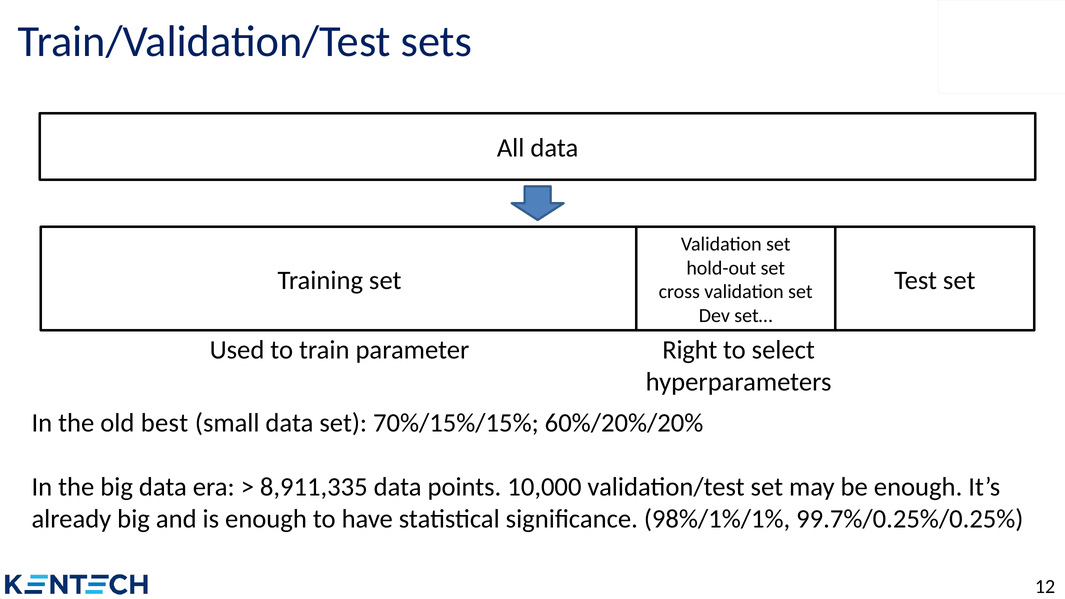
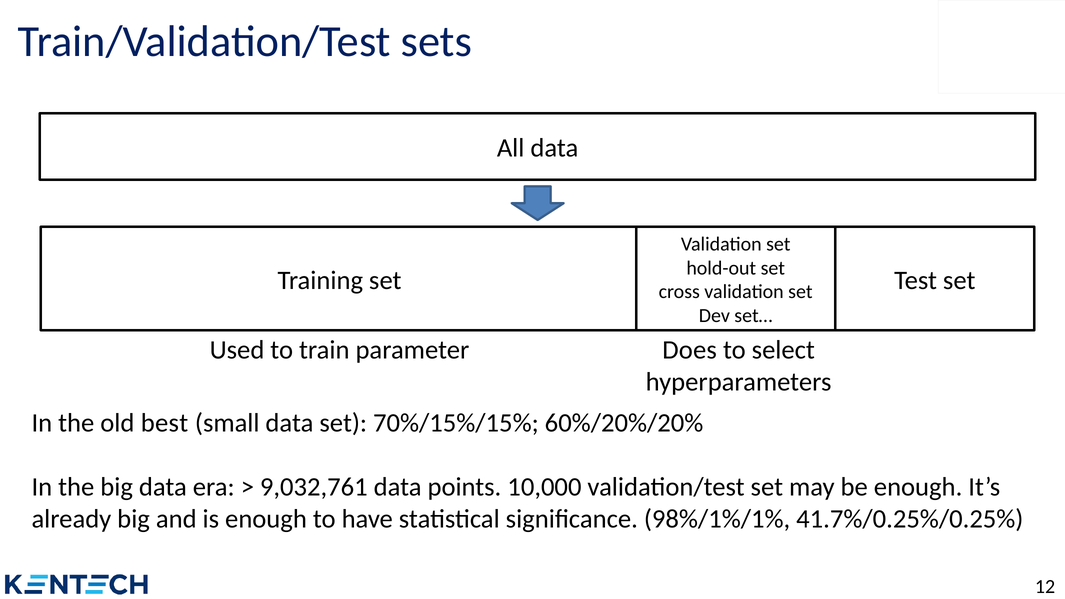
Right: Right -> Does (690, 350)
8,911,335: 8,911,335 -> 9,032,761 (314, 487)
99.7%/0.25%/0.25%: 99.7%/0.25%/0.25% -> 41.7%/0.25%/0.25% (910, 519)
